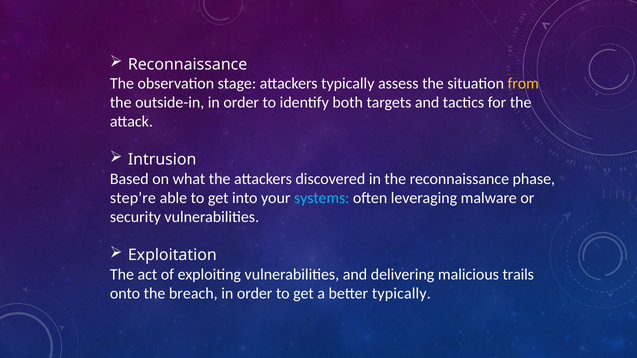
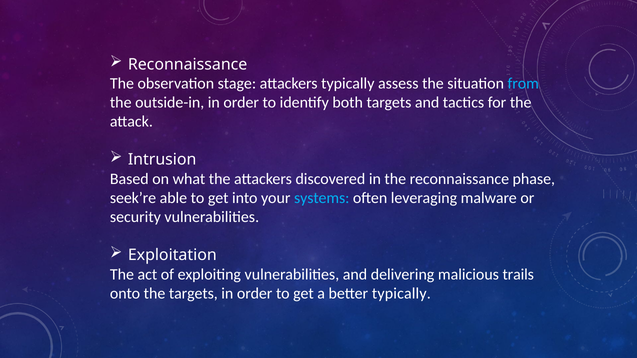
from colour: yellow -> light blue (523, 83)
step’re: step’re -> seek’re (133, 198)
the breach: breach -> targets (193, 294)
